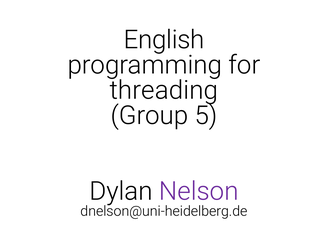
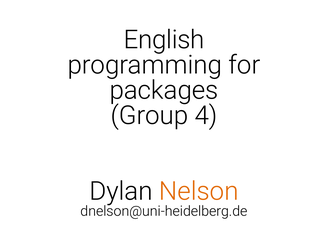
threading: threading -> packages (164, 90)
5: 5 -> 4 (206, 115)
Nelson colour: purple -> orange (199, 191)
